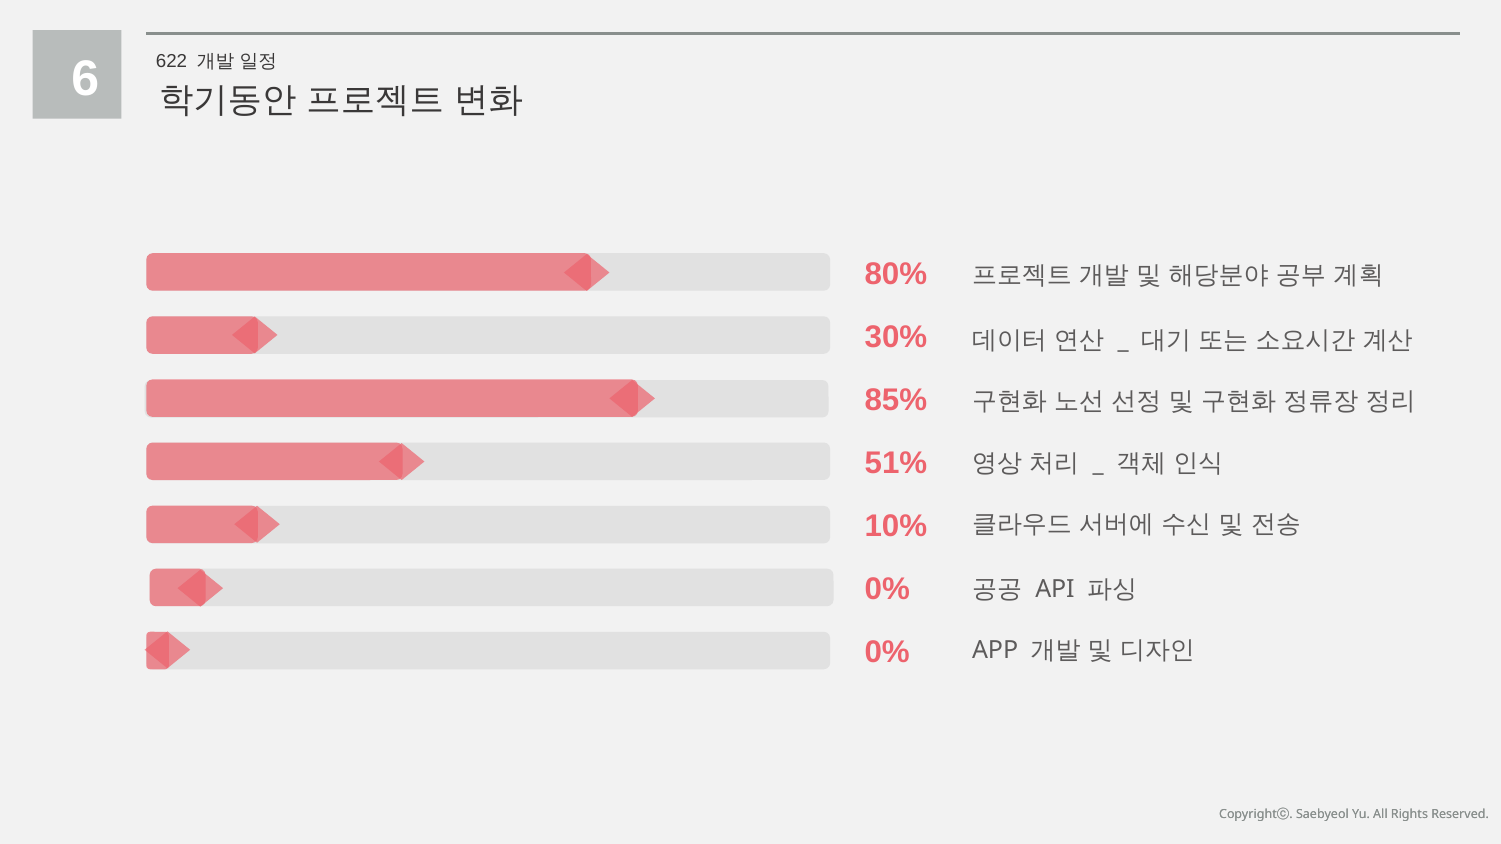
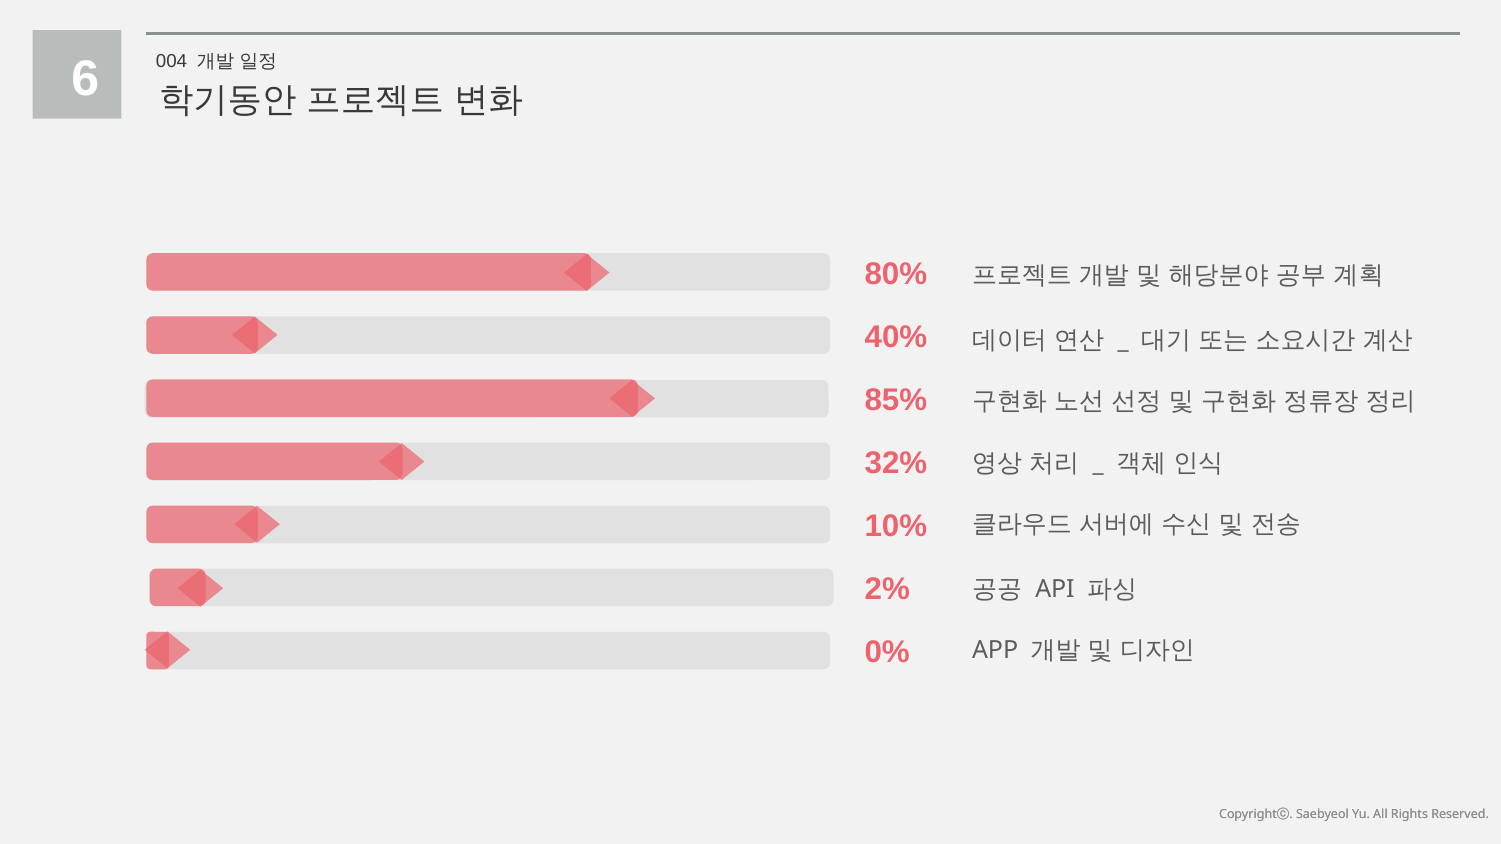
622: 622 -> 004 (172, 61)
30%: 30% -> 40% (896, 337)
51%: 51% -> 32% (896, 463)
0%: 0% -> 2% (887, 589)
